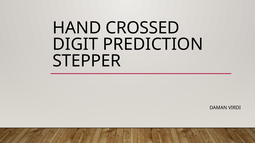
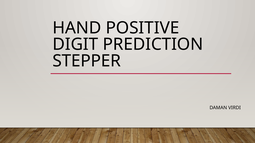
CROSSED: CROSSED -> POSITIVE (142, 28)
